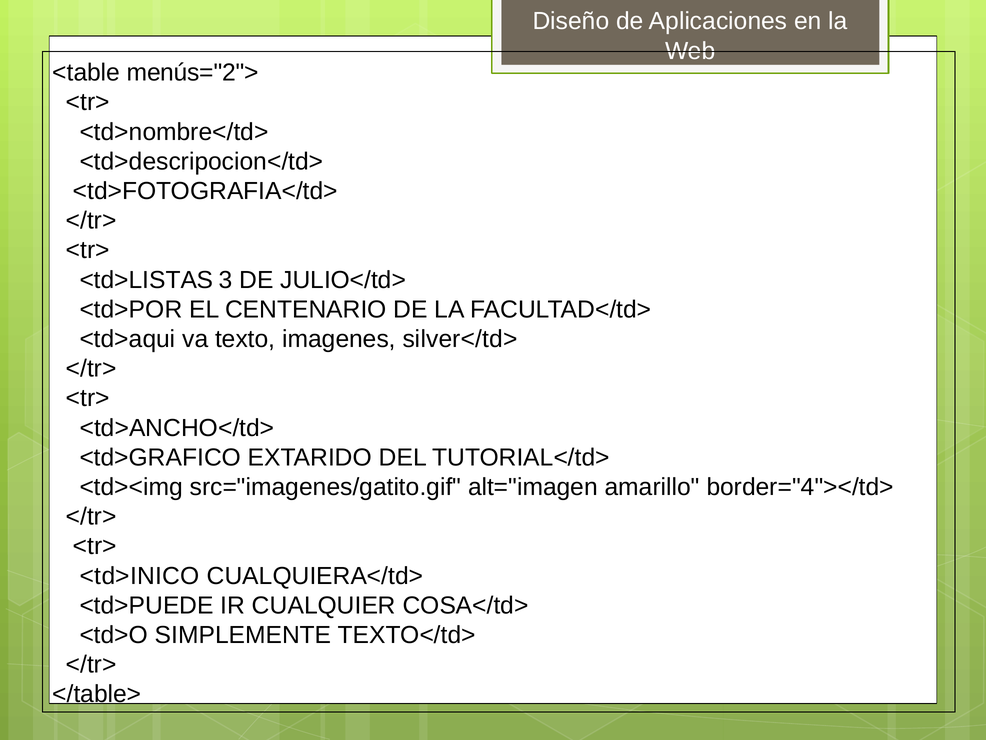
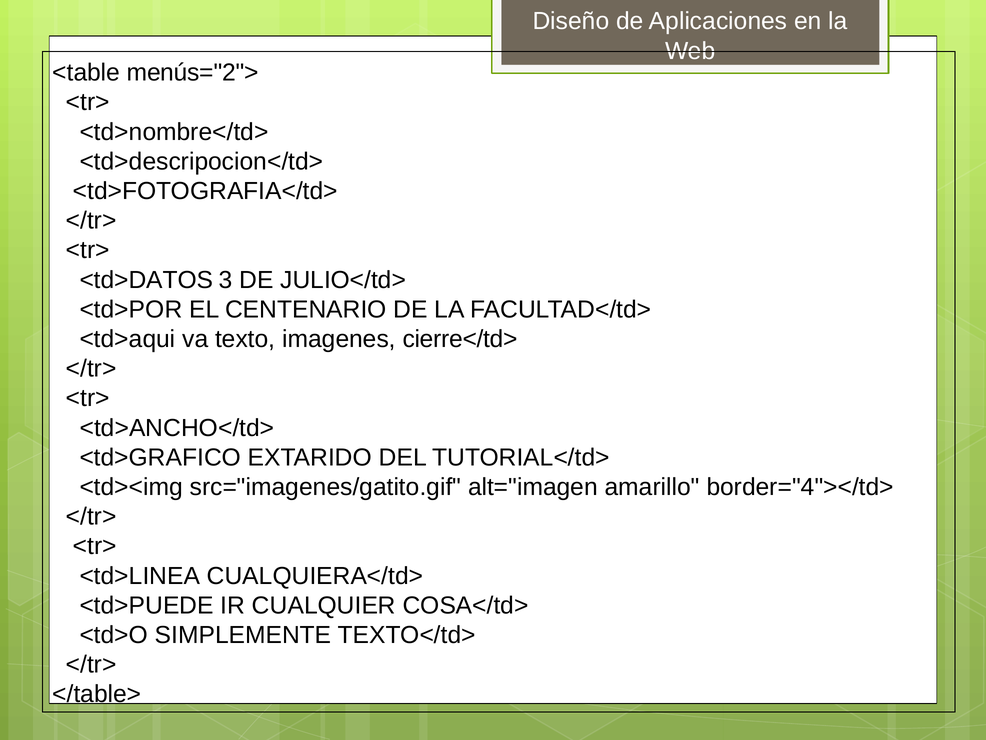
<td>LISTAS: <td>LISTAS -> <td>DATOS (146, 280)
silver</td>: silver</td> -> cierre</td> (460, 339)
<td>INICO: <td>INICO -> <td>LINEA (140, 576)
